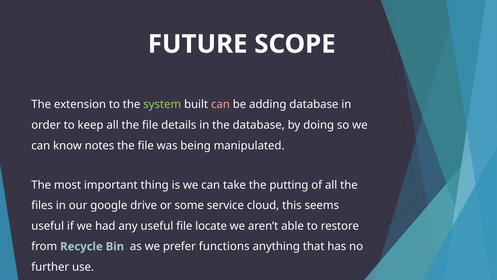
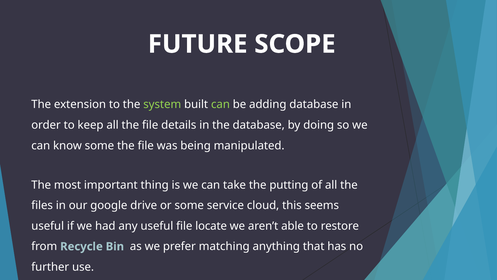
can colour: pink -> light green (220, 104)
know notes: notes -> some (99, 145)
functions: functions -> matching (224, 246)
